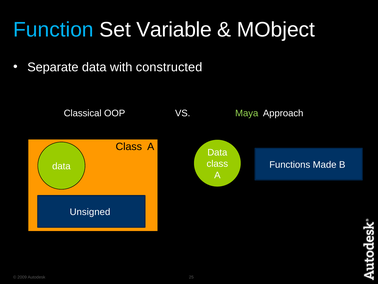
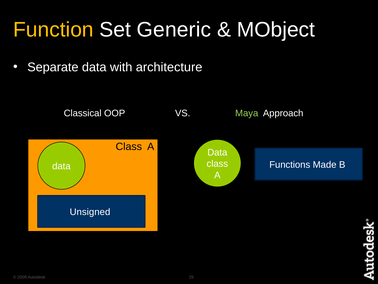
Function colour: light blue -> yellow (53, 30)
Variable: Variable -> Generic (174, 30)
constructed: constructed -> architecture (169, 67)
